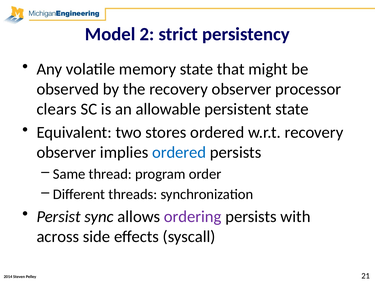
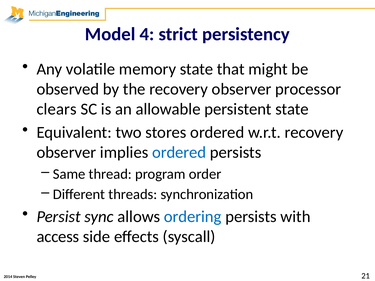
2: 2 -> 4 (147, 34)
ordering colour: purple -> blue (193, 217)
across: across -> access (58, 237)
